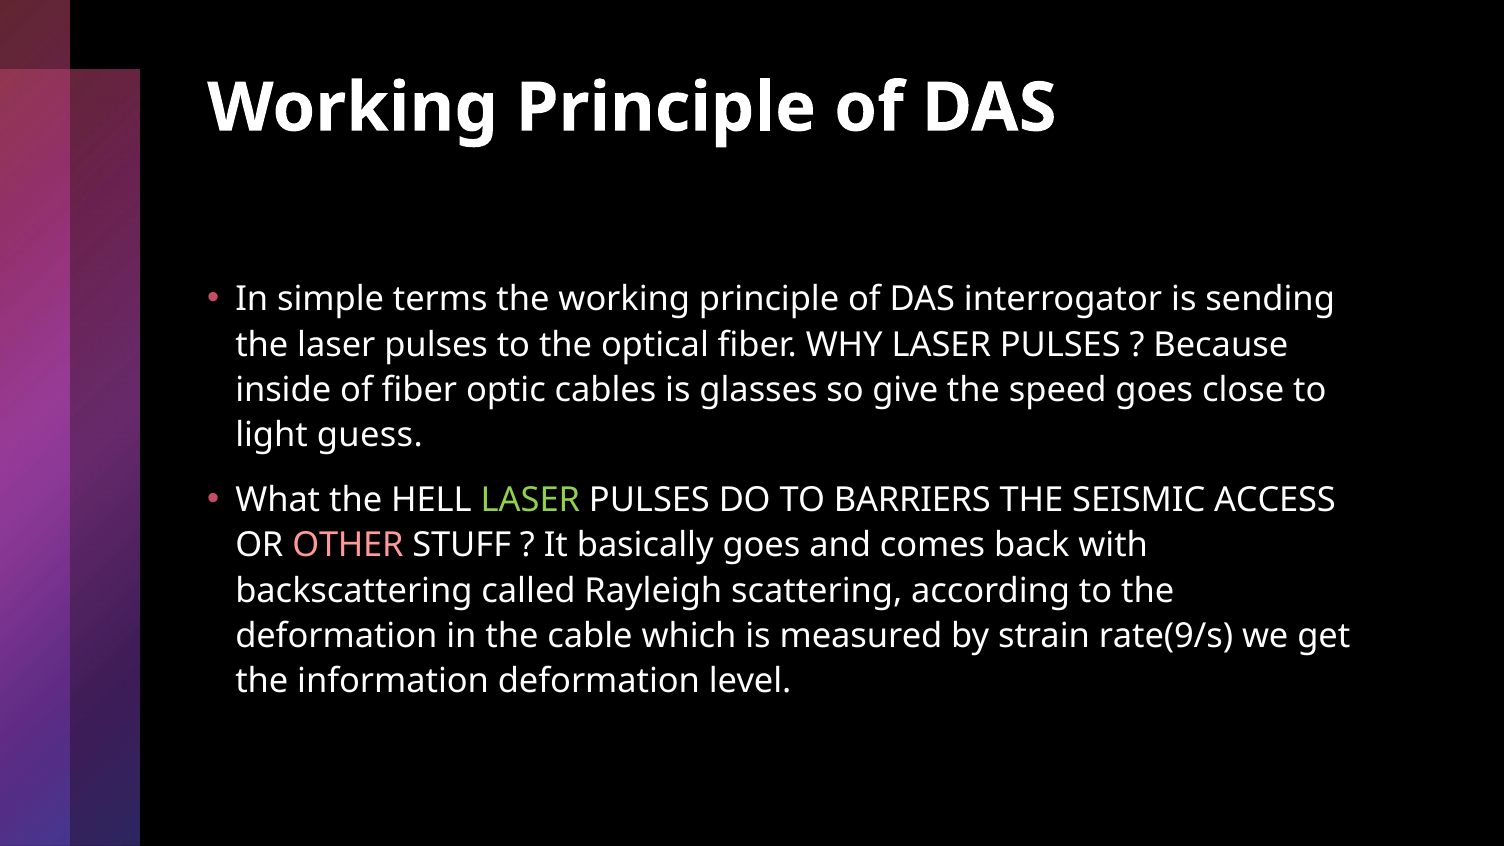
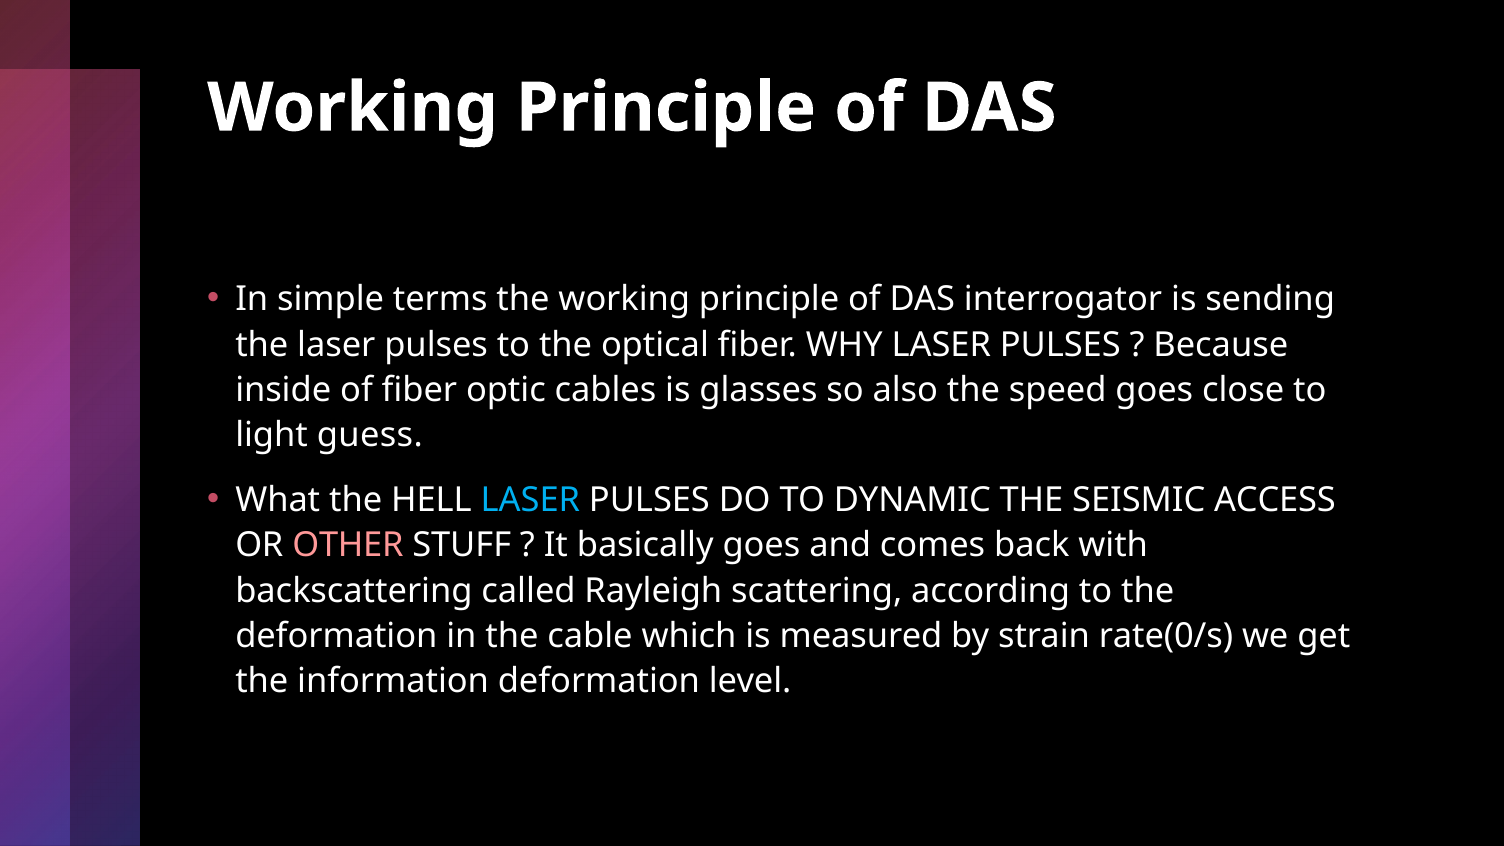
give: give -> also (905, 390)
LASER colour: light green -> light blue (530, 500)
BARRIERS: BARRIERS -> DYNAMIC (912, 500)
rate(9/s: rate(9/s -> rate(0/s (1166, 636)
